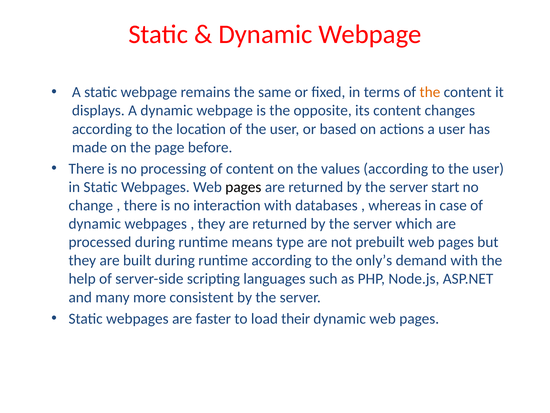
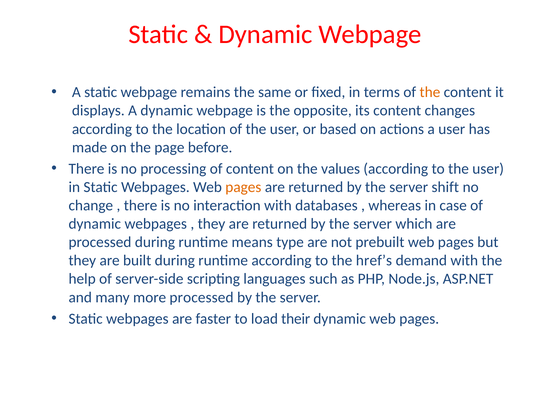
pages colour: black -> orange (243, 187)
start: start -> shift (445, 187)
only’s: only’s -> href’s (374, 260)
more consistent: consistent -> processed (202, 297)
